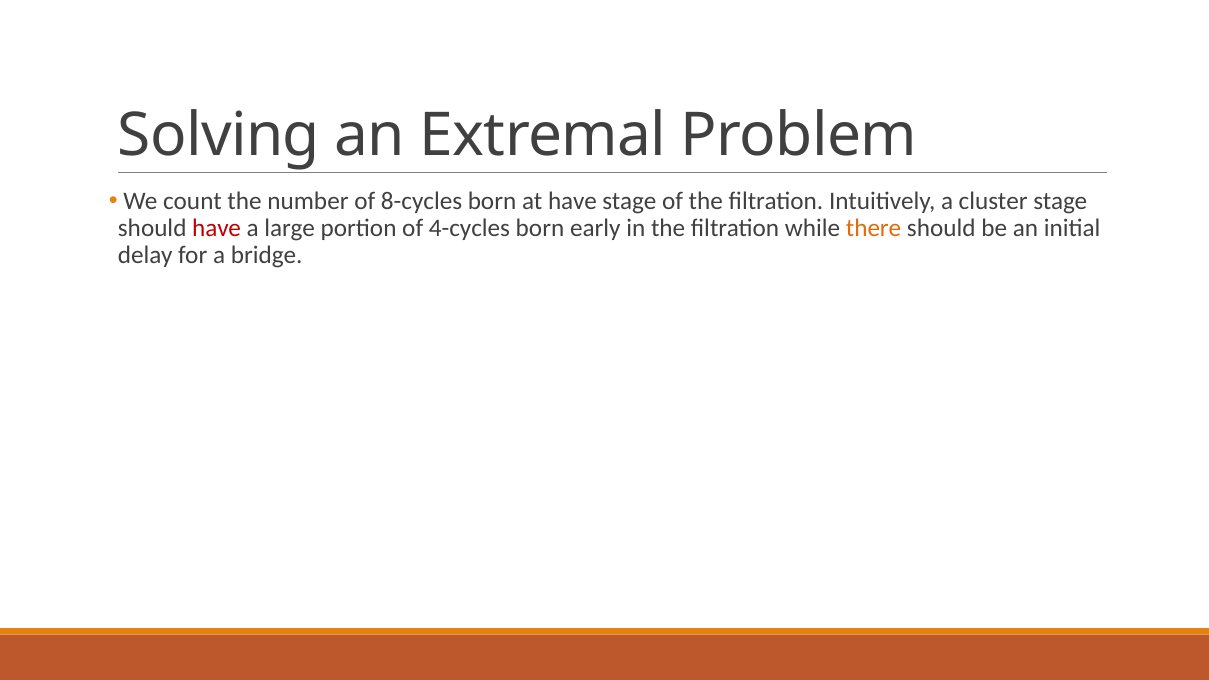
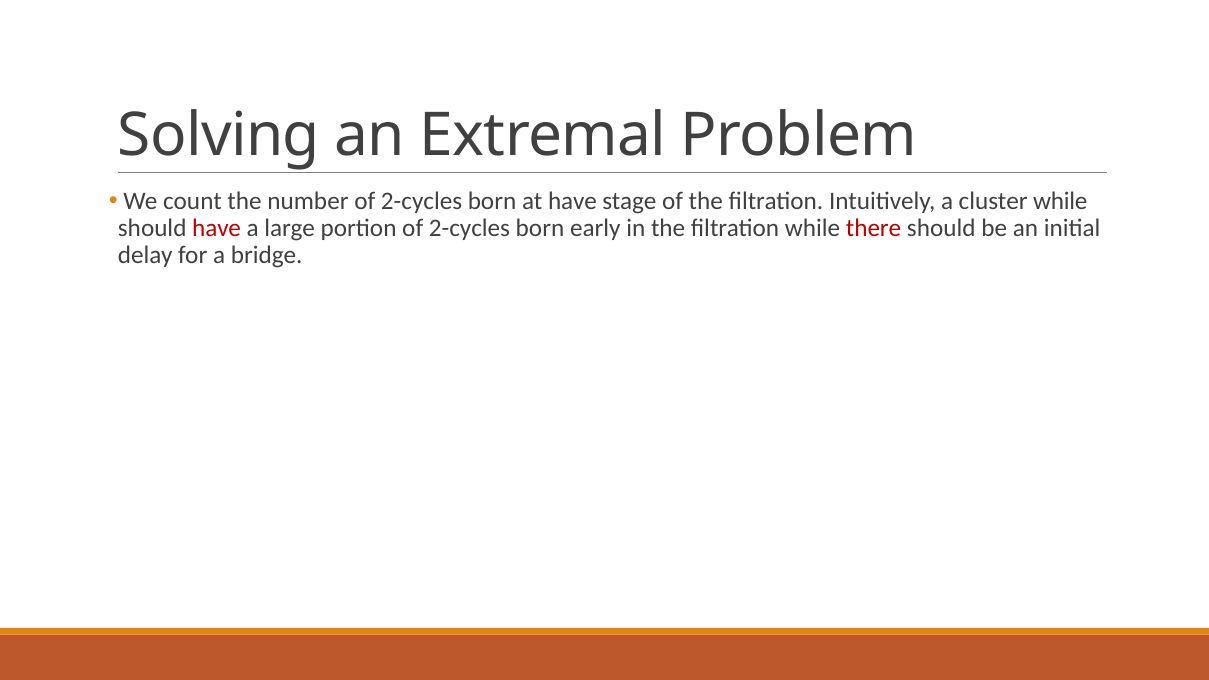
number of 8-cycles: 8-cycles -> 2-cycles (422, 201)
cluster stage: stage -> while (1060, 201)
portion of 4-cycles: 4-cycles -> 2-cycles (469, 228)
there colour: orange -> red (874, 228)
